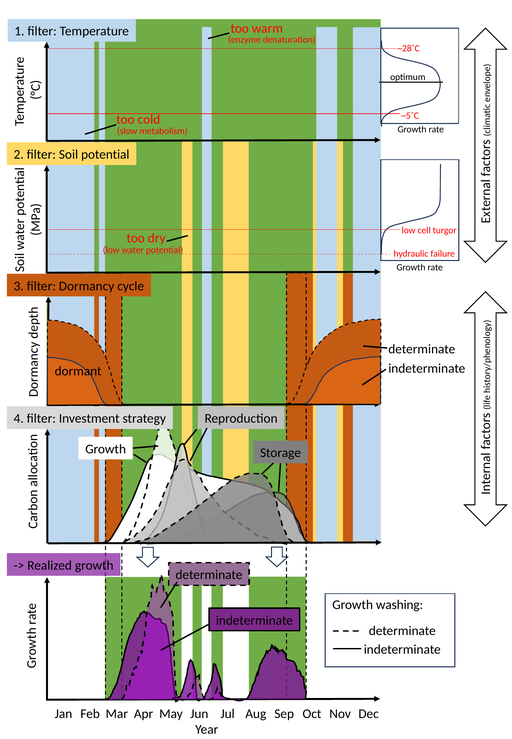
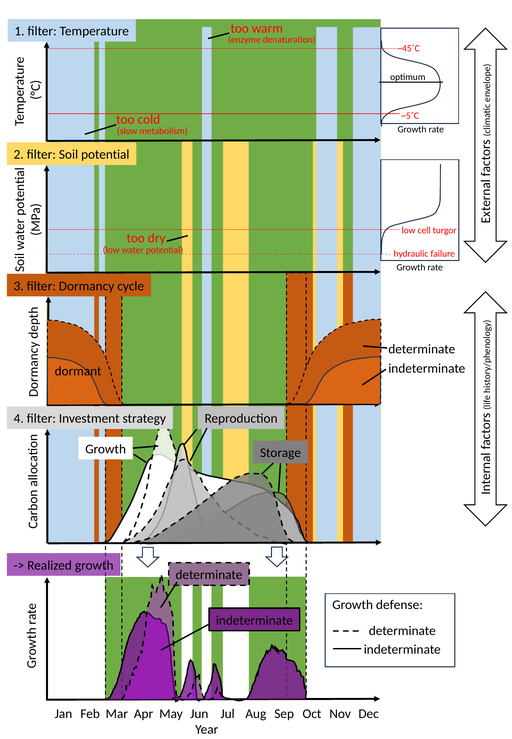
~28˚C: ~28˚C -> ~45˚C (409, 49)
washing: washing -> defense (399, 605)
